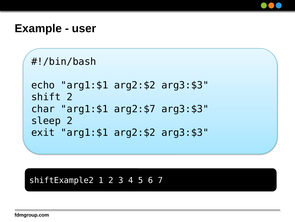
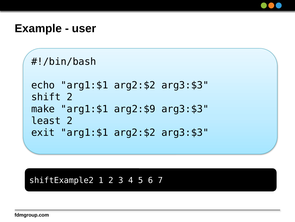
char: char -> make (43, 109)
arg2:$7: arg2:$7 -> arg2:$9 (135, 109)
sleep: sleep -> least (46, 120)
